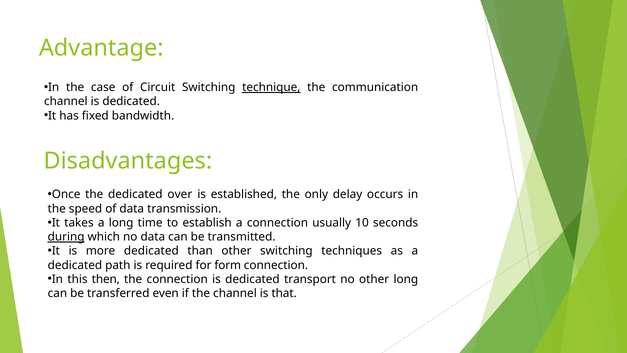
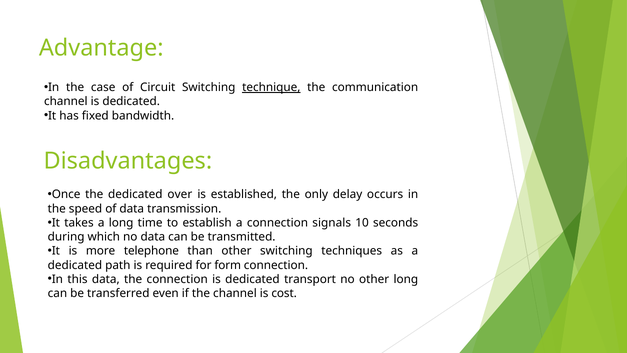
usually: usually -> signals (332, 223)
during underline: present -> none (66, 237)
more dedicated: dedicated -> telephone (151, 251)
this then: then -> data (106, 279)
that: that -> cost (284, 293)
